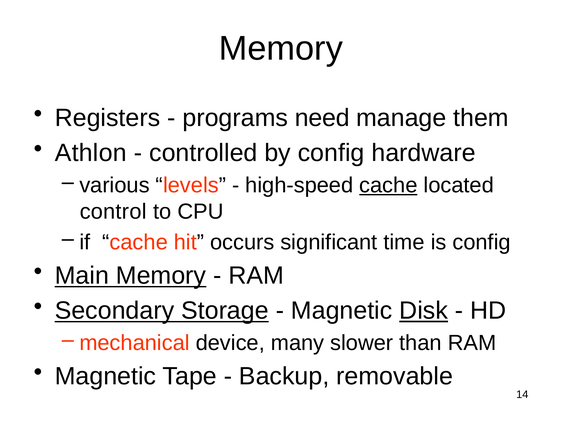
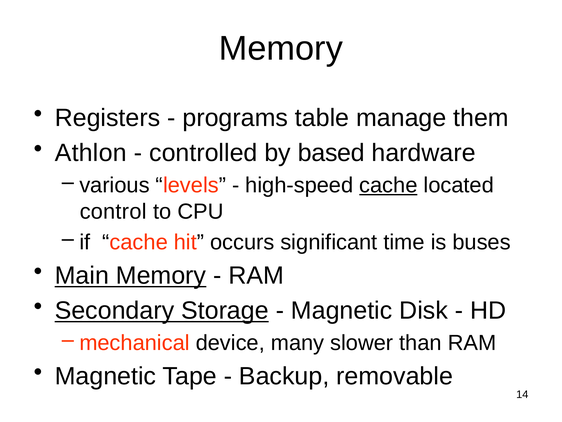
need: need -> table (322, 118)
by config: config -> based (331, 153)
is config: config -> buses (482, 242)
Disk underline: present -> none (424, 310)
